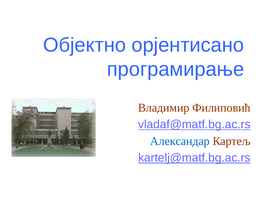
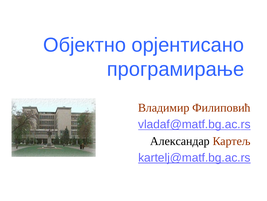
Александар colour: blue -> black (180, 141)
